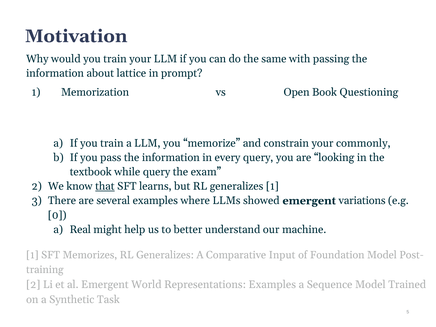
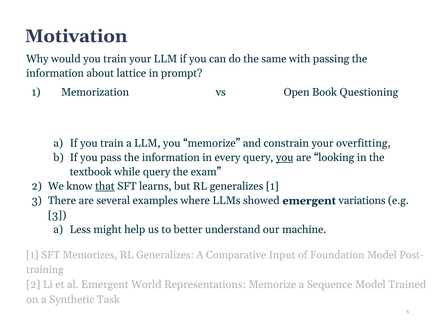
commonly: commonly -> overfitting (363, 143)
you underline: none -> present (285, 158)
0: 0 -> 3 (57, 215)
Real: Real -> Less (80, 229)
Representations Examples: Examples -> Memorize (272, 284)
